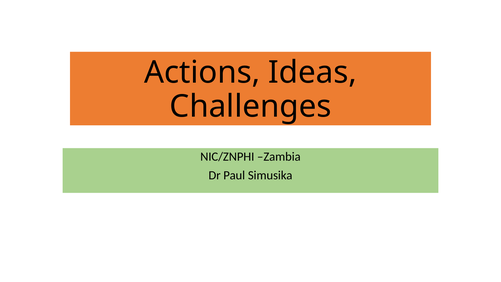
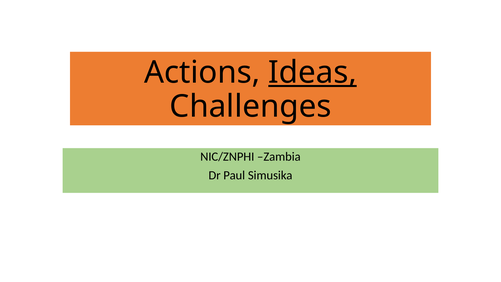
Ideas underline: none -> present (313, 72)
